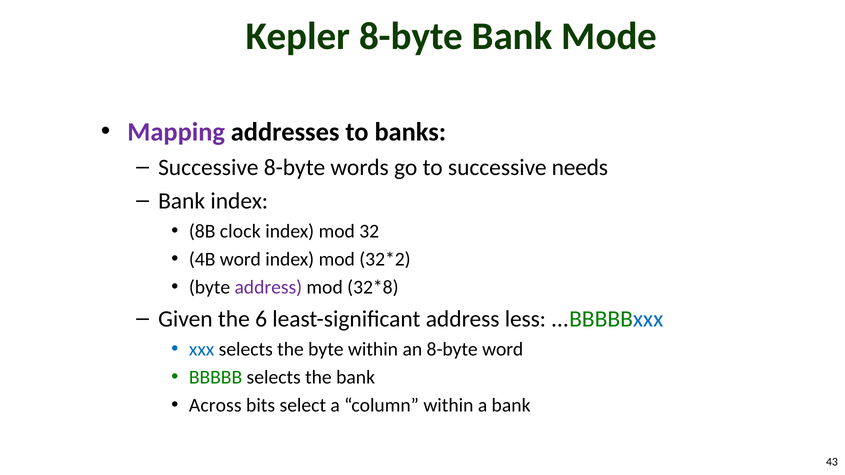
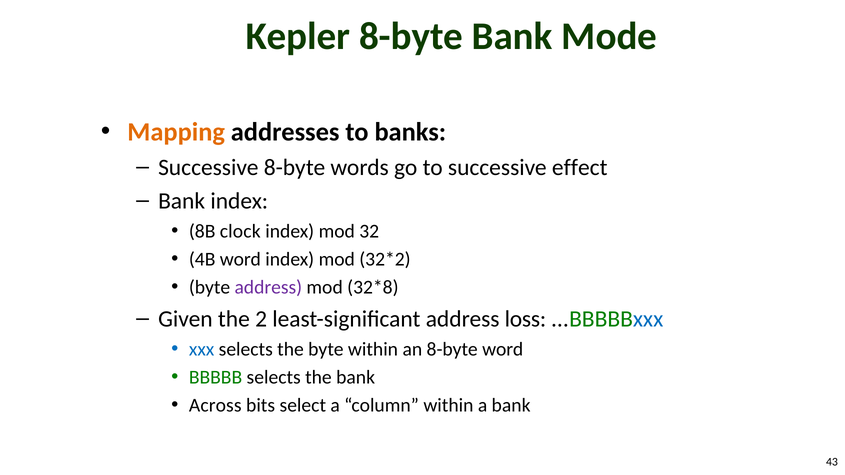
Mapping colour: purple -> orange (176, 132)
needs: needs -> effect (580, 167)
6: 6 -> 2 (261, 319)
less: less -> loss (525, 319)
